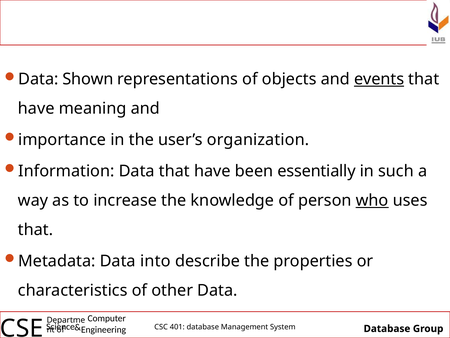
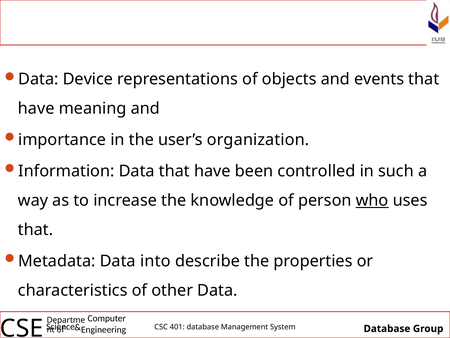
Shown: Shown -> Device (88, 79)
events underline: present -> none (379, 79)
essentially: essentially -> controlled (316, 171)
